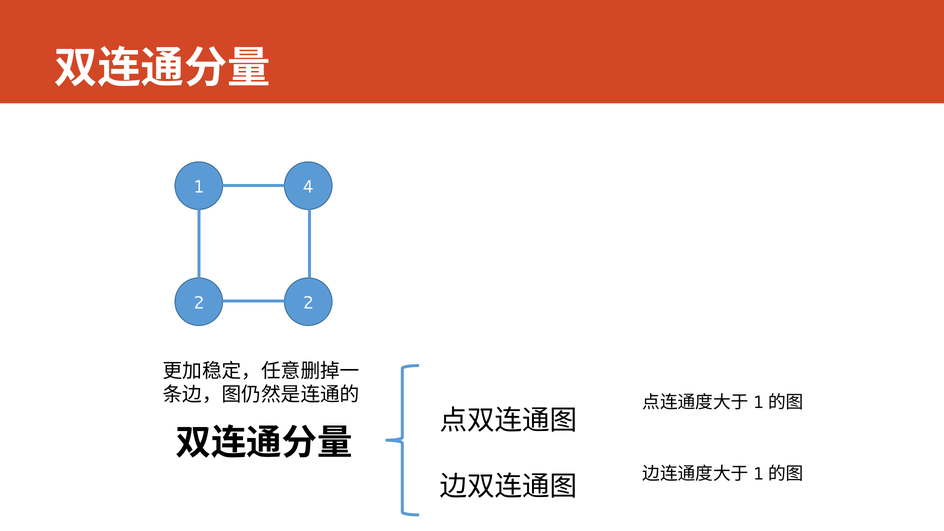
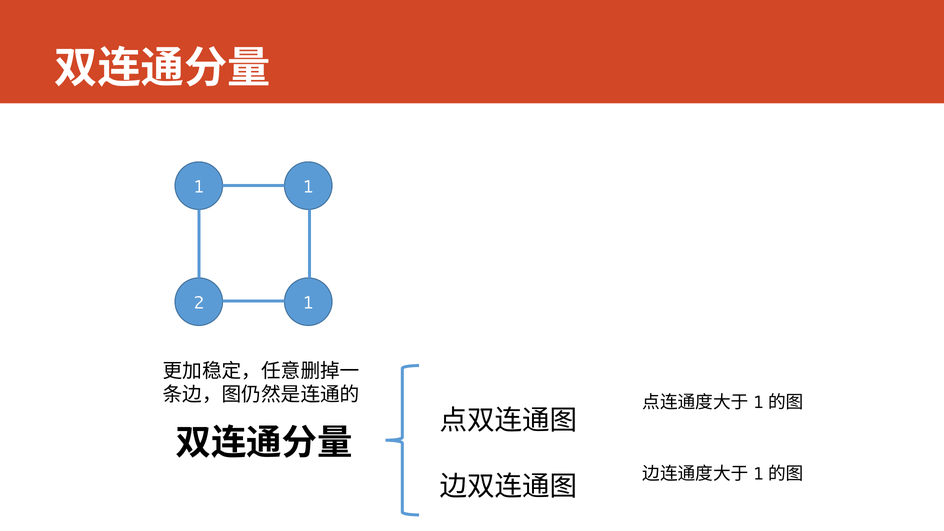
1 4: 4 -> 1 (308, 187)
2 2: 2 -> 1 (308, 303)
